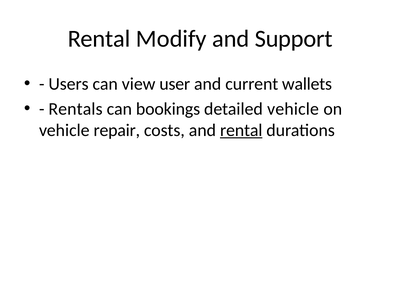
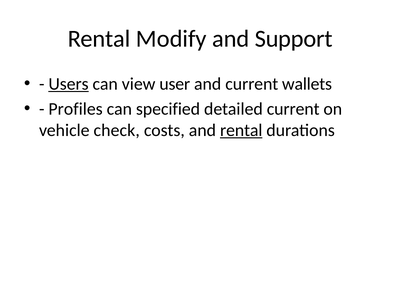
Users underline: none -> present (69, 84)
Rentals: Rentals -> Profiles (76, 109)
bookings: bookings -> specified (168, 109)
detailed vehicle: vehicle -> current (293, 109)
repair: repair -> check (117, 130)
